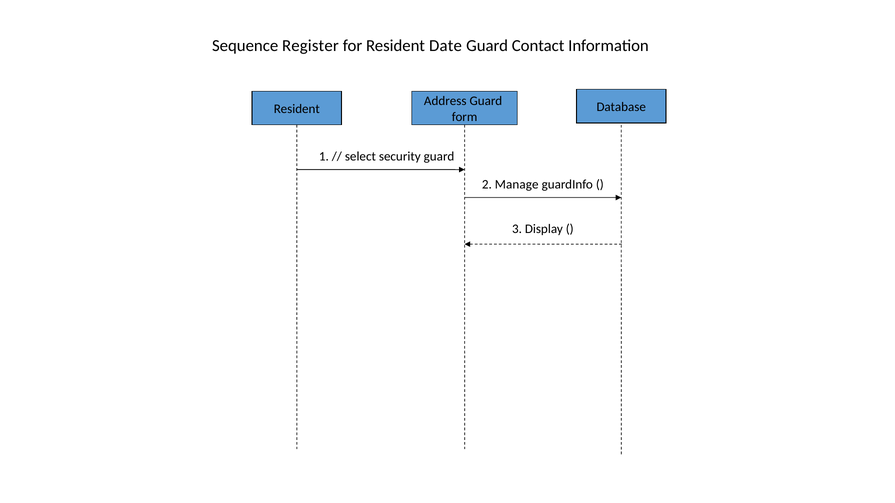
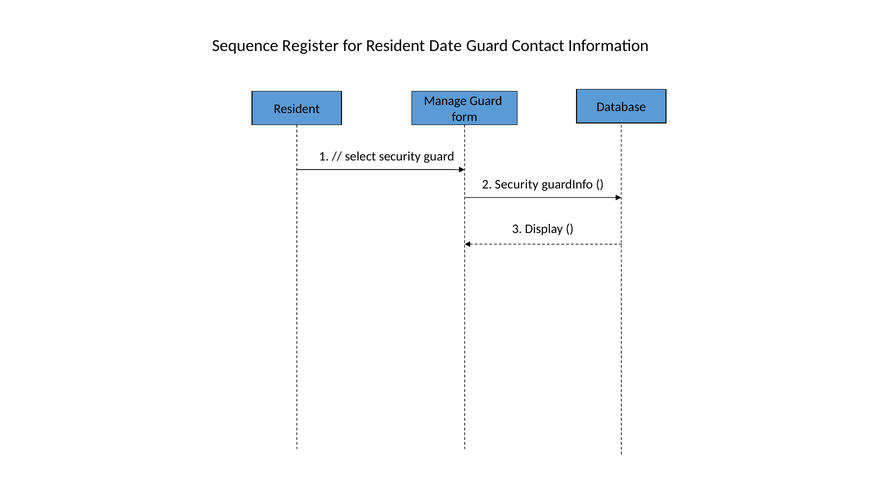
Address: Address -> Manage (445, 101)
2 Manage: Manage -> Security (517, 185)
